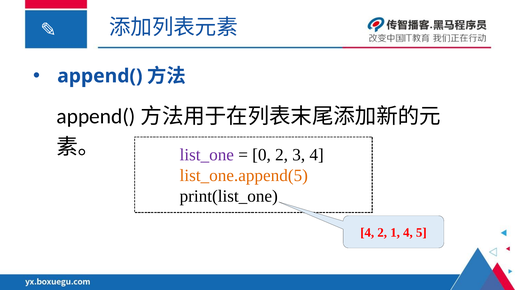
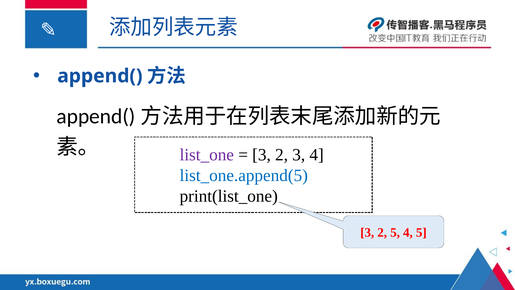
0: 0 -> 3 (262, 155)
list_one.append(5 colour: orange -> blue (244, 175)
4: 4 -> 3 (367, 232)
2 1: 1 -> 5 (395, 232)
